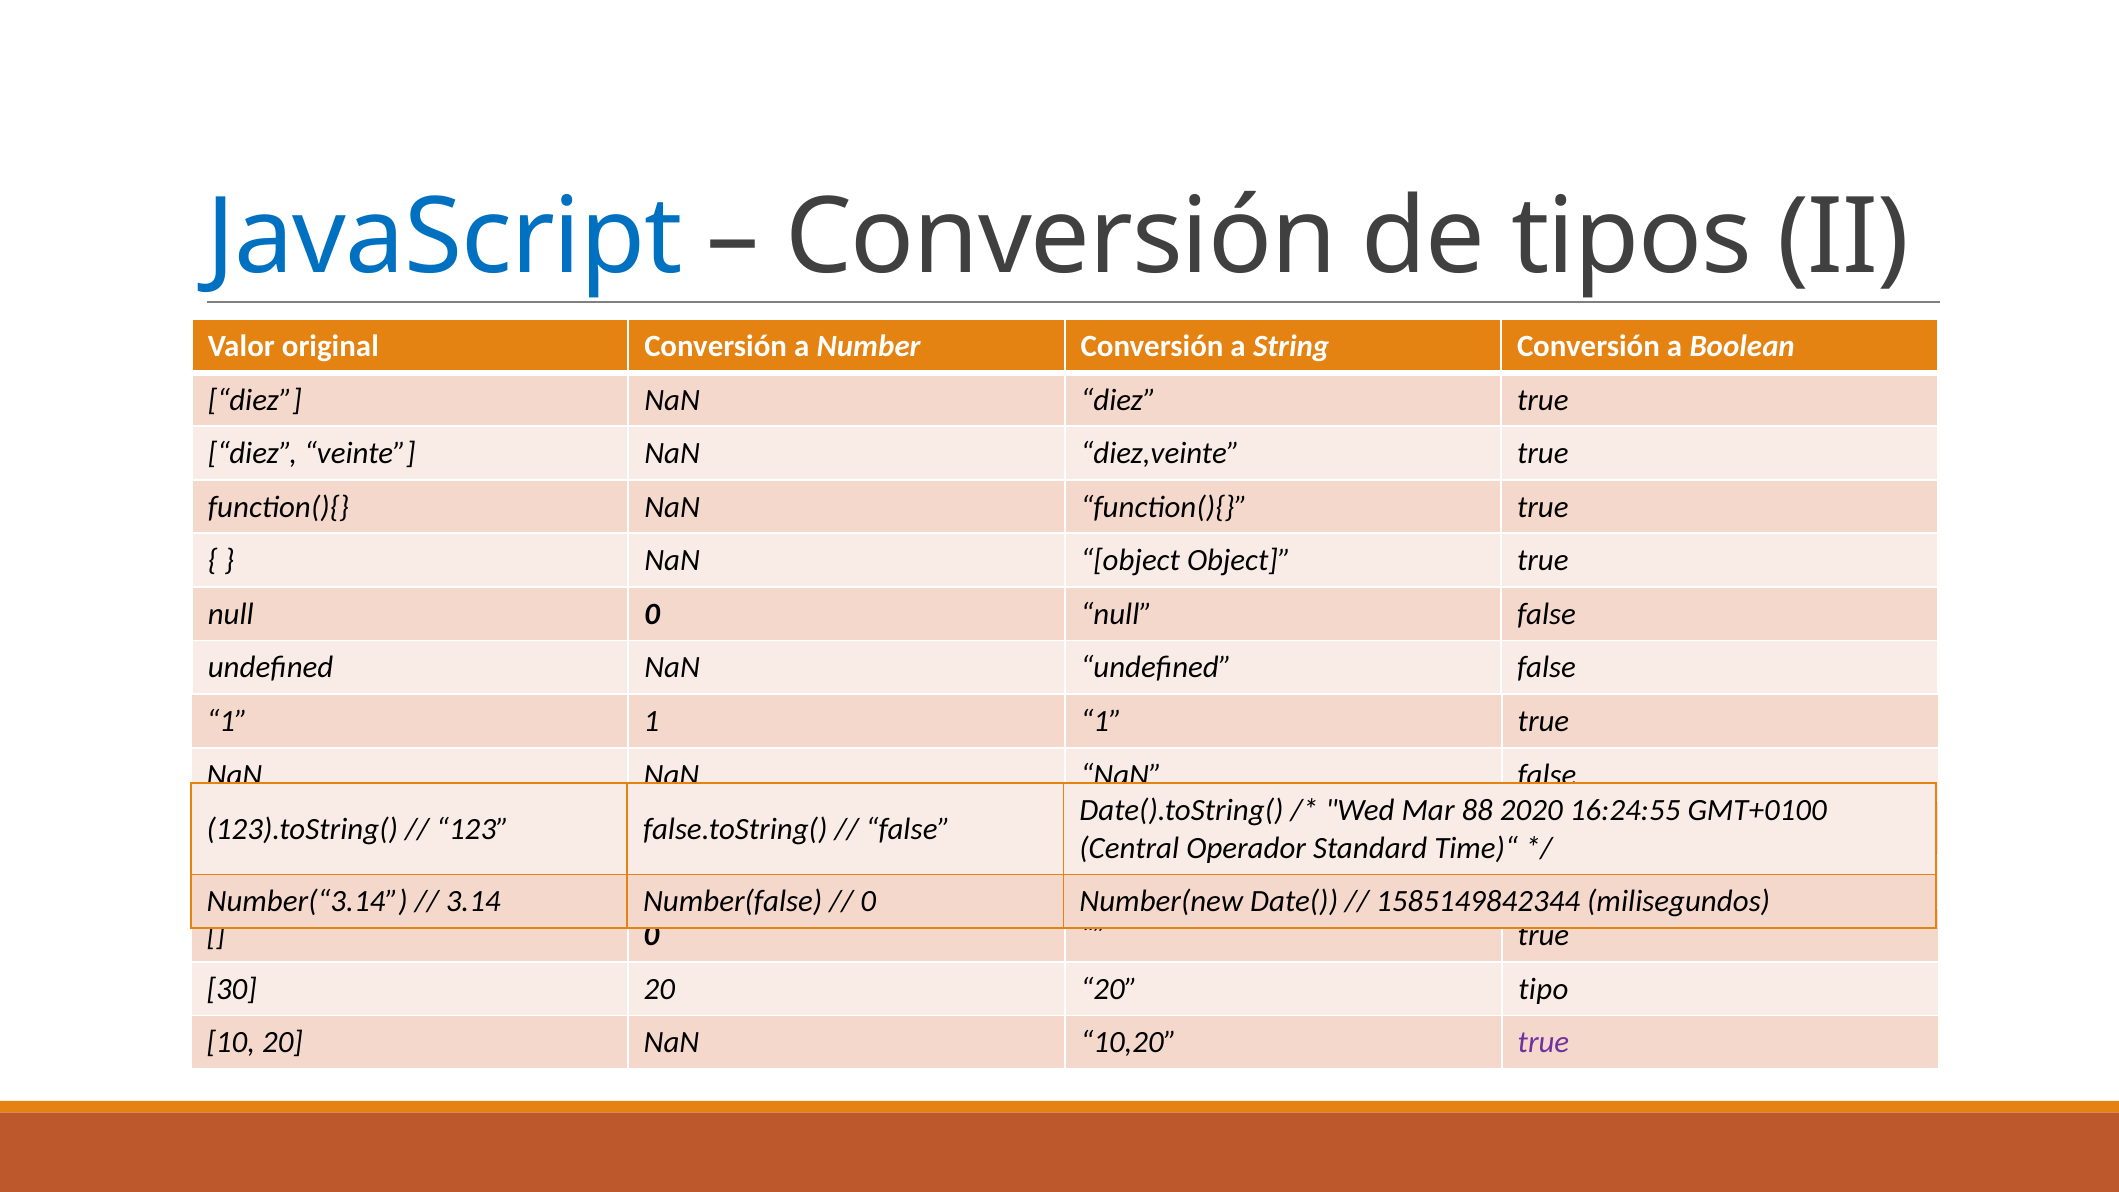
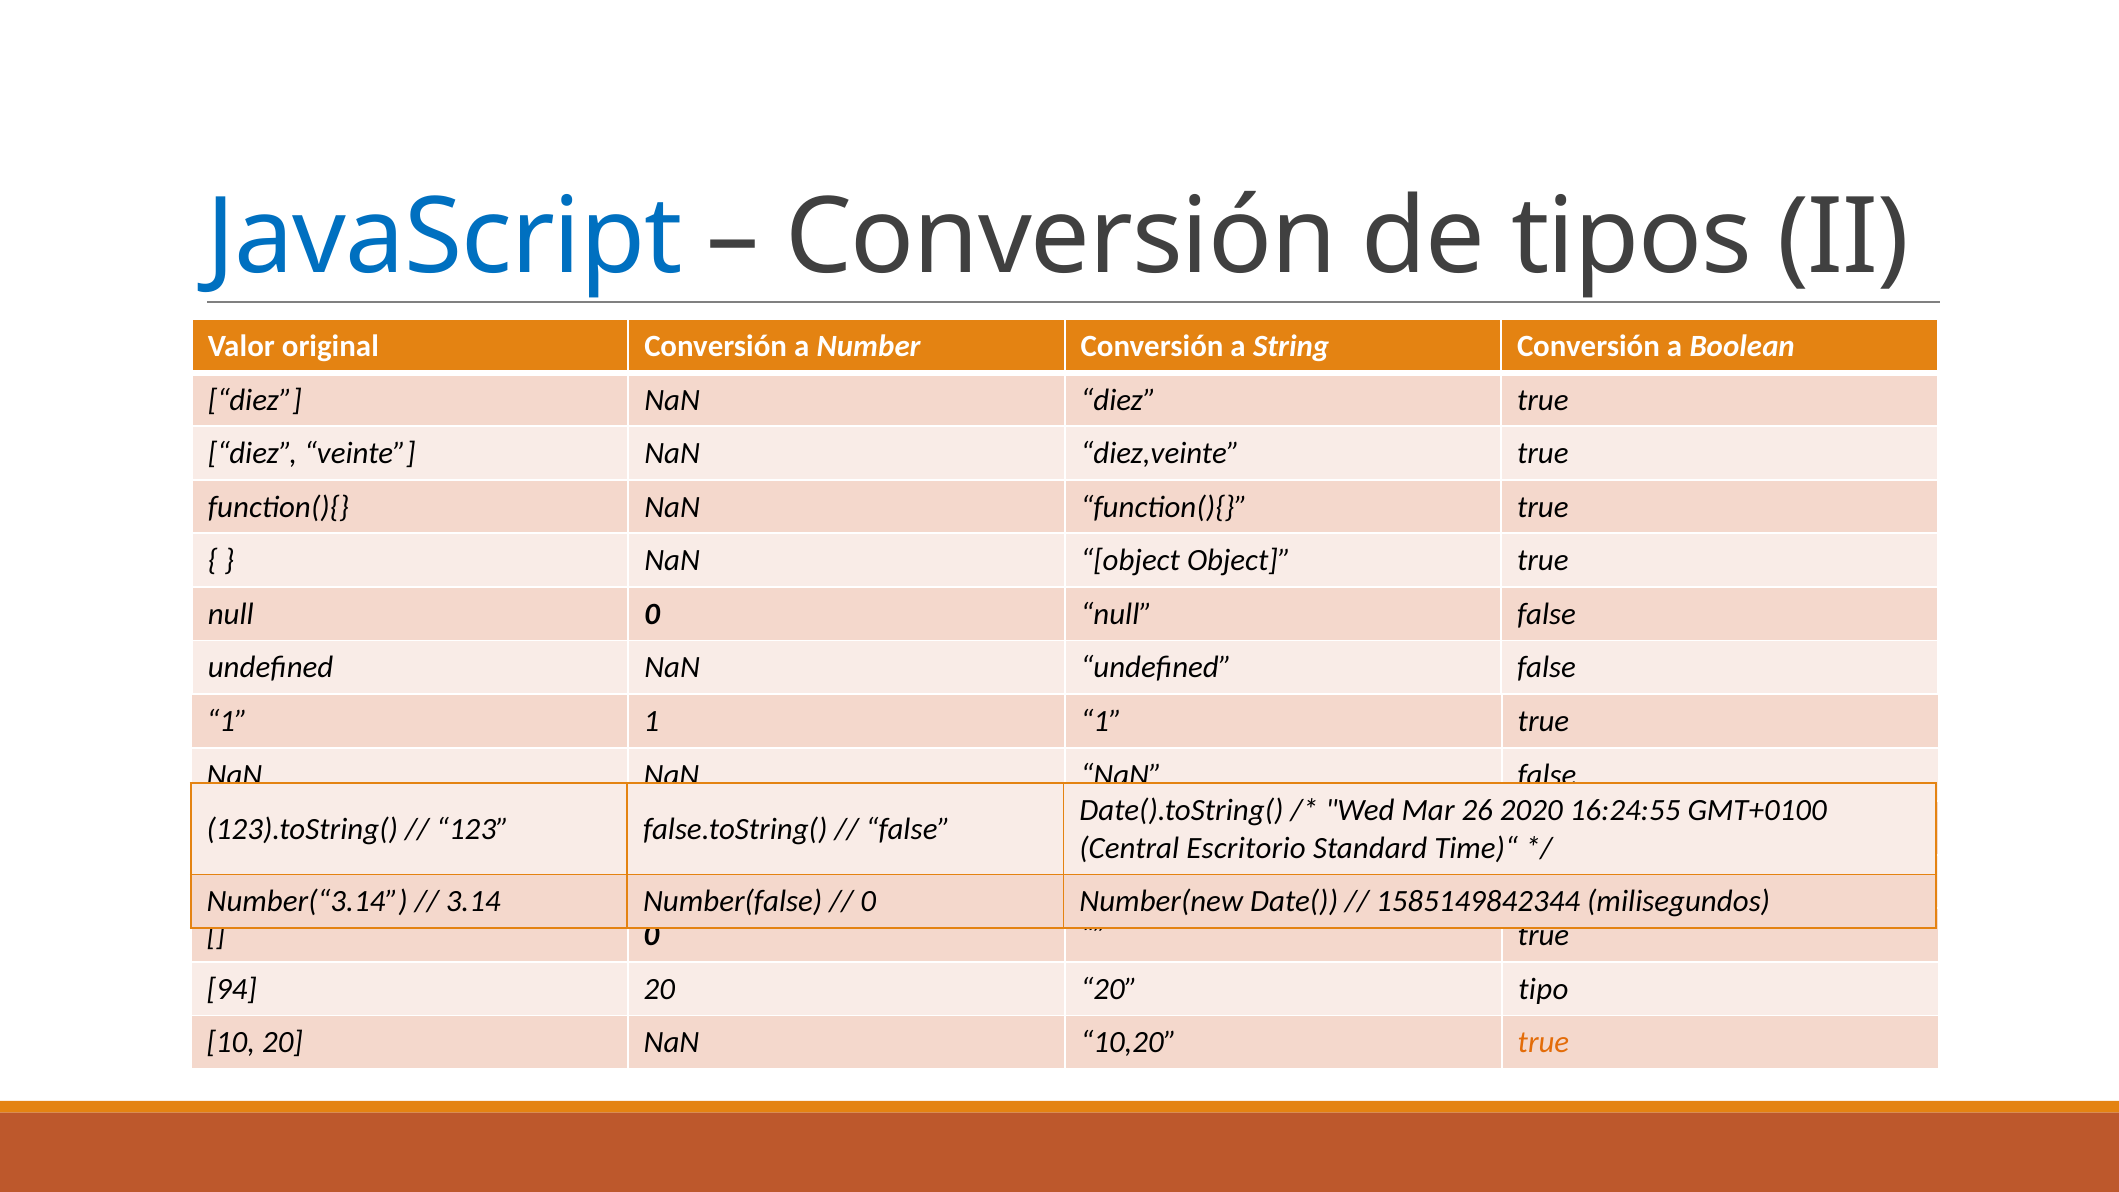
88: 88 -> 26 (1477, 810)
Operador: Operador -> Escritorio (1246, 848)
30: 30 -> 94 (232, 989)
true colour: purple -> orange (1543, 1043)
